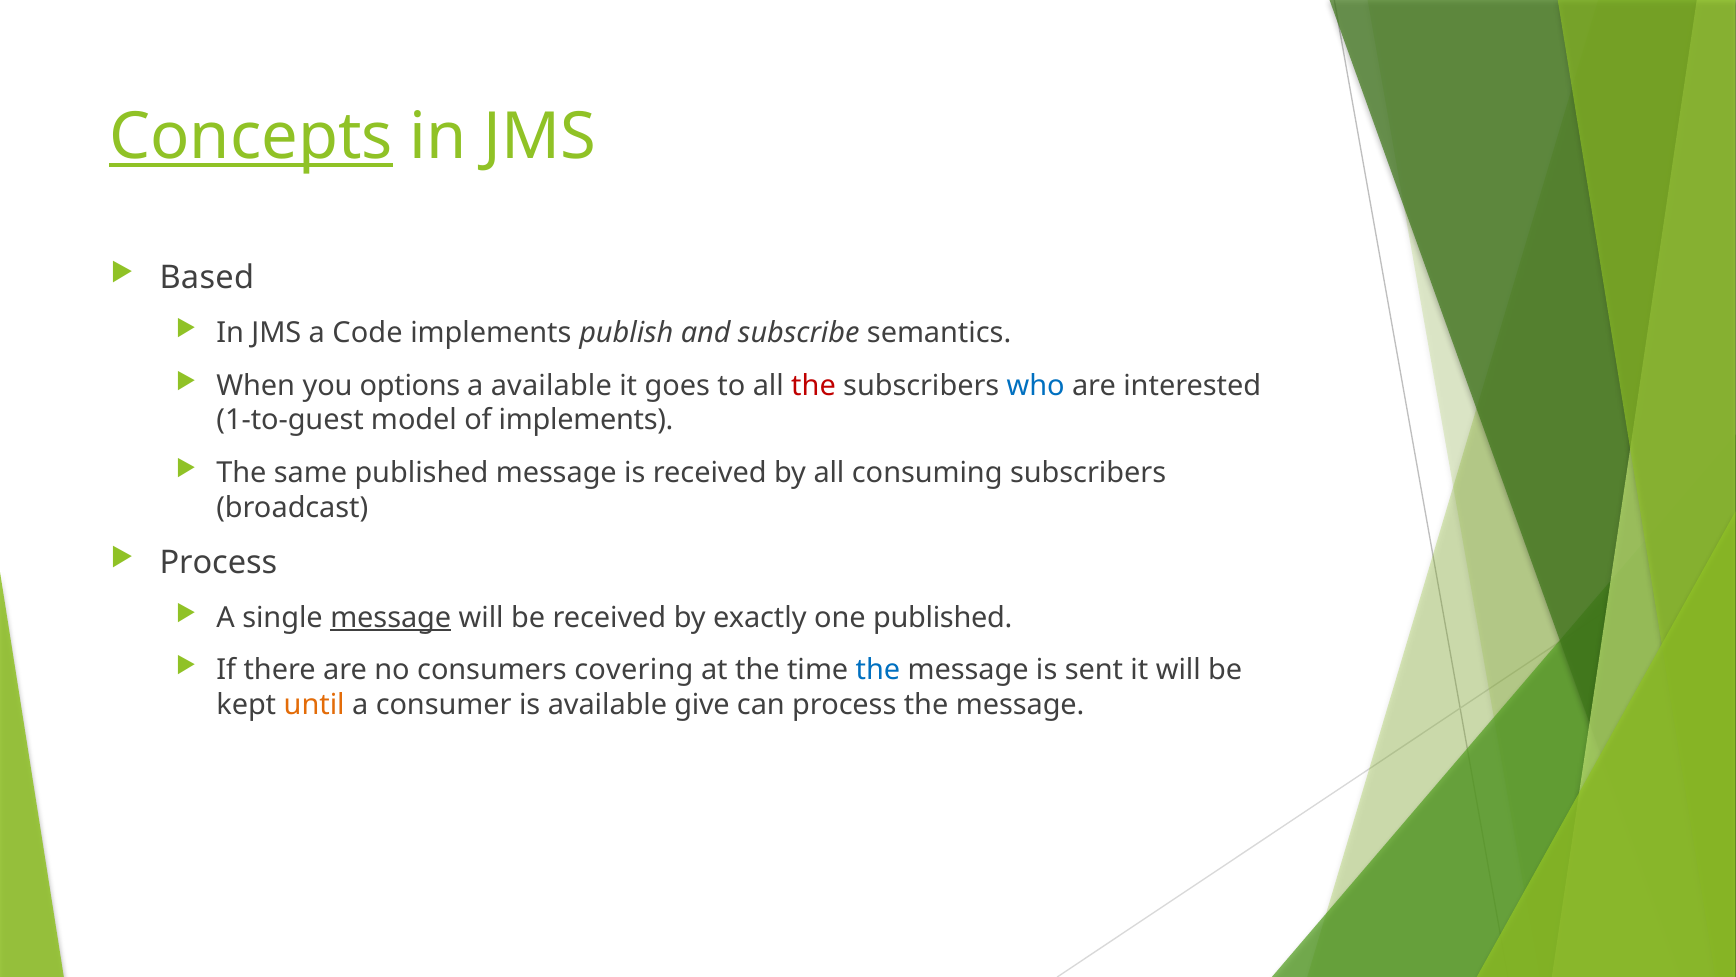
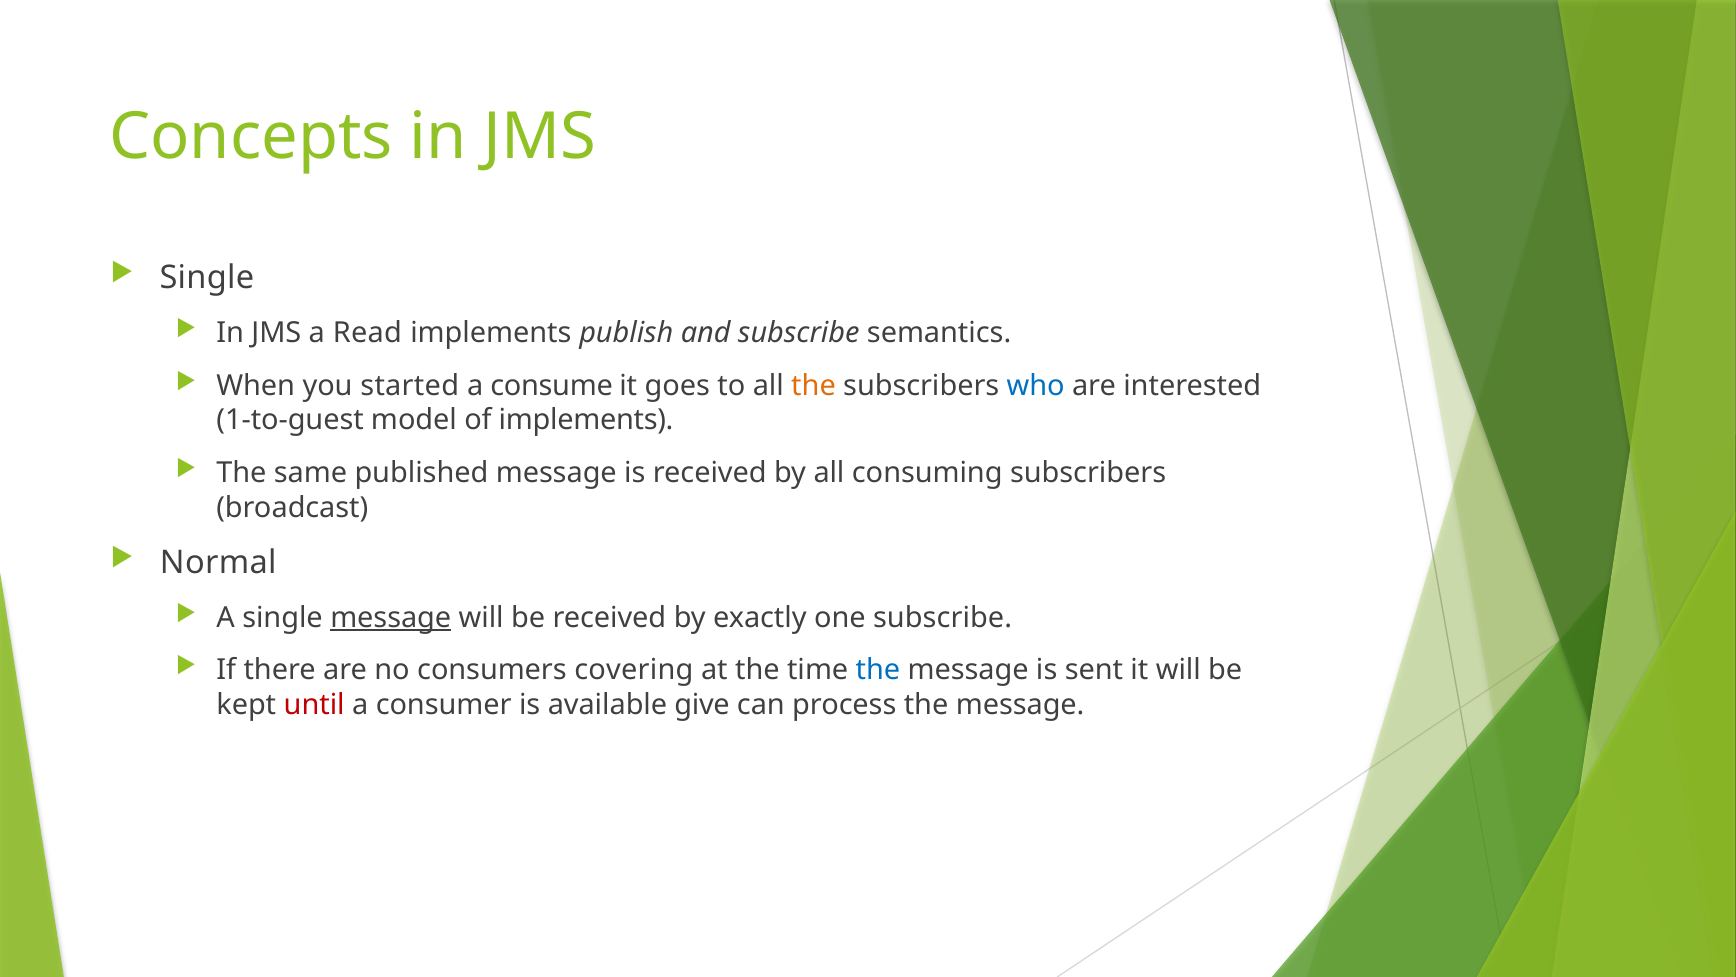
Concepts underline: present -> none (251, 137)
Based: Based -> Single (207, 278)
Code: Code -> Read (367, 333)
options: options -> started (410, 385)
a available: available -> consume (552, 385)
the colour: red -> orange (813, 385)
Process: Process -> Normal (218, 563)
one published: published -> subscribe (943, 617)
until colour: orange -> red (314, 705)
